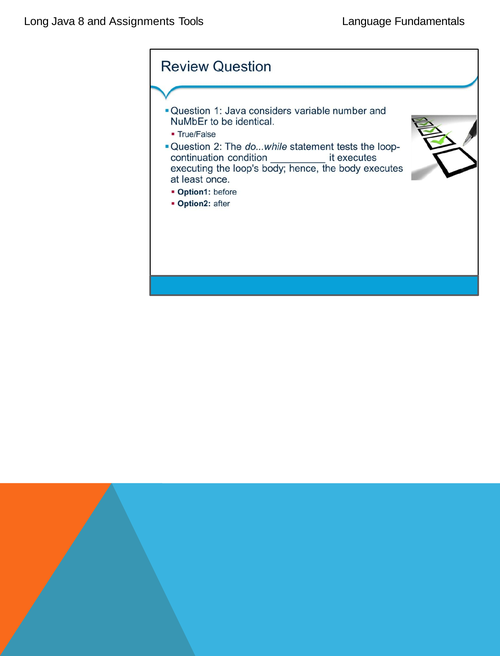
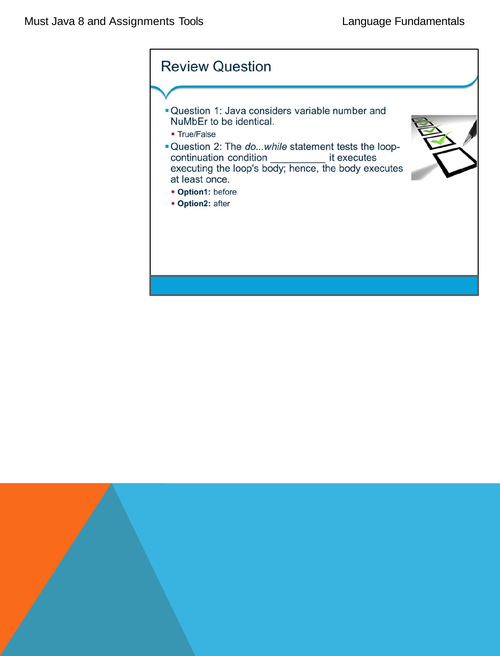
Long: Long -> Must (36, 22)
